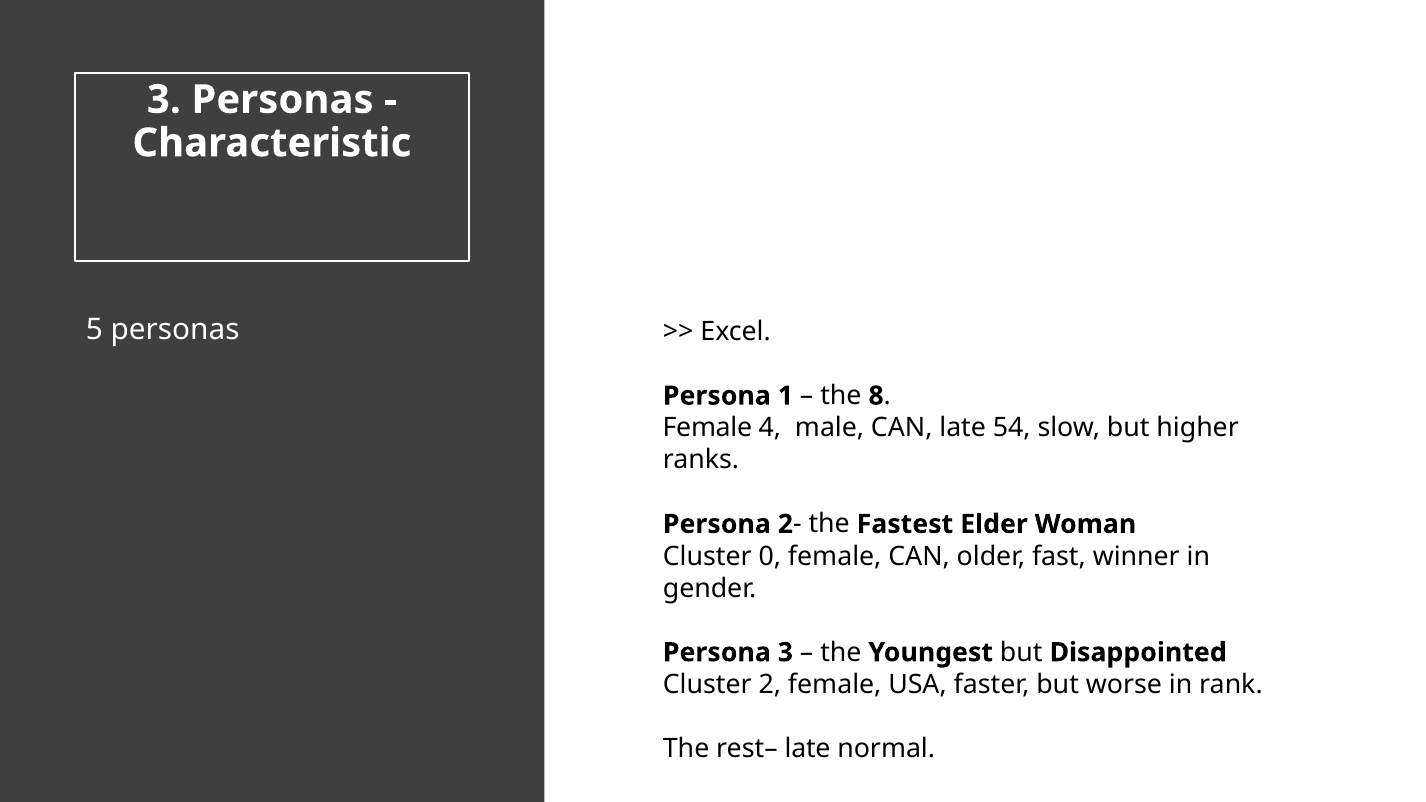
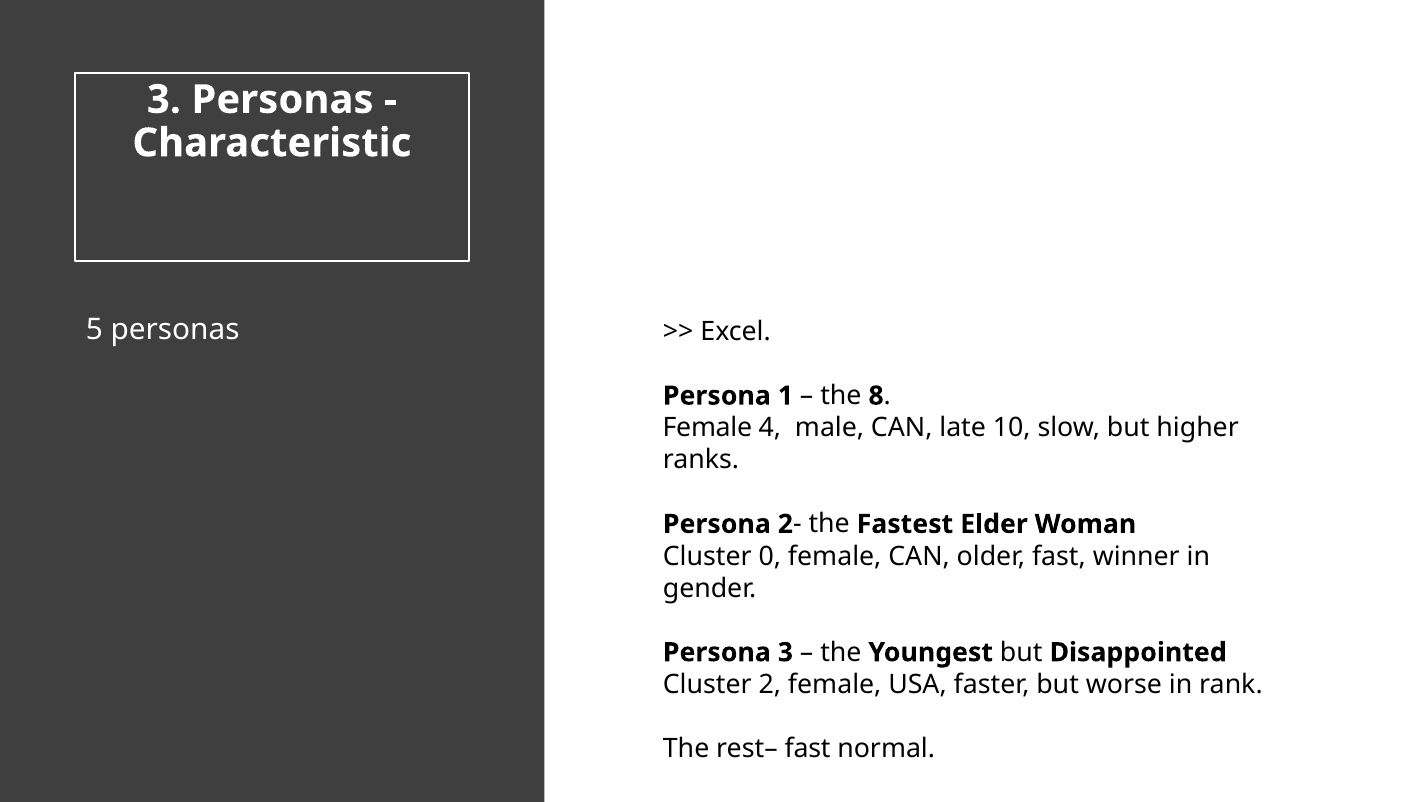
54: 54 -> 10 (1012, 428)
rest– late: late -> fast (808, 749)
